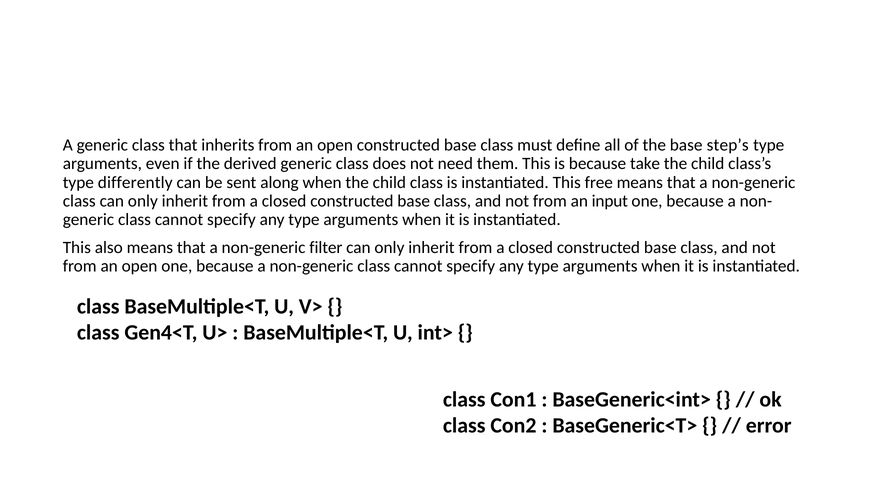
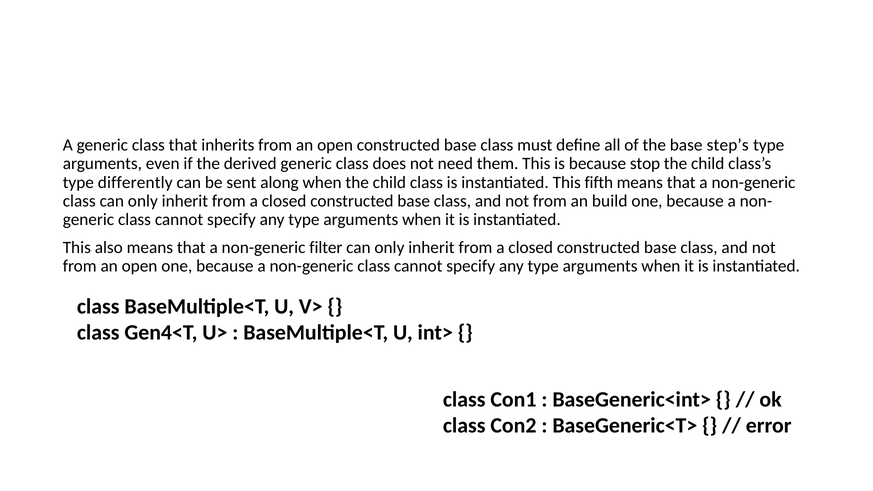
take: take -> stop (645, 164)
free: free -> fifth (599, 182)
input: input -> build (610, 201)
